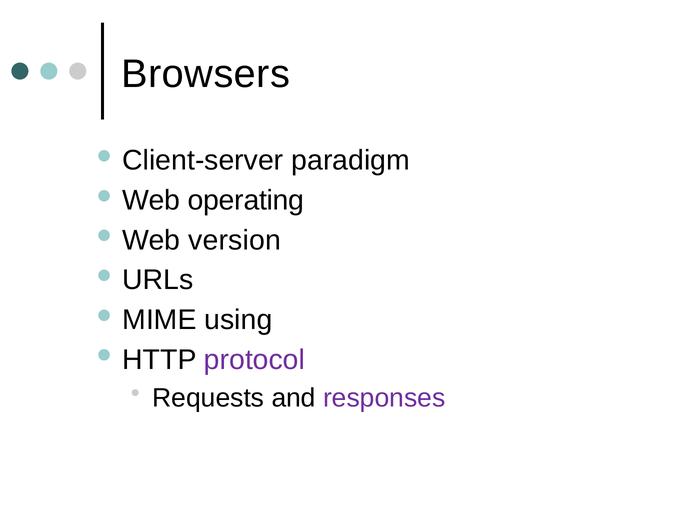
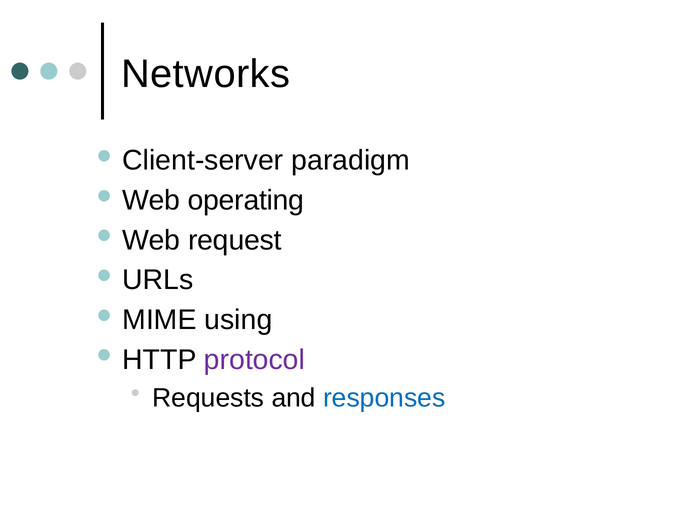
Browsers: Browsers -> Networks (206, 74)
version: version -> request (235, 240)
responses colour: purple -> blue (384, 398)
